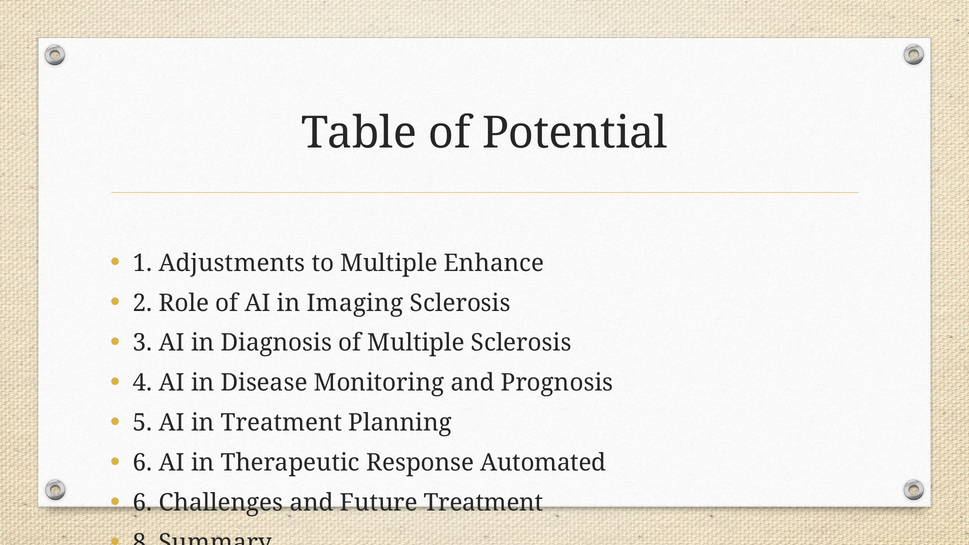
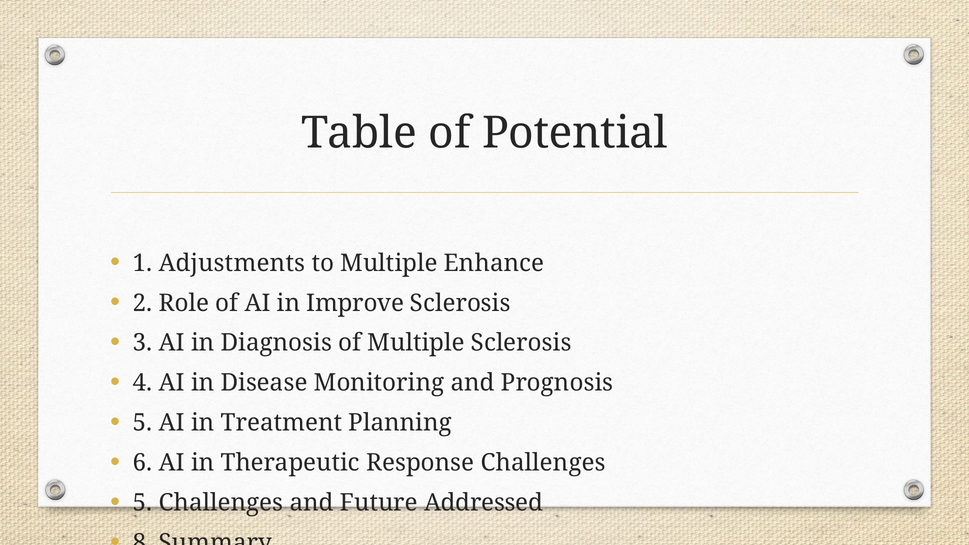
Imaging: Imaging -> Improve (355, 303)
Response Automated: Automated -> Challenges (543, 463)
6: 6 -> 5 (143, 503)
Future Treatment: Treatment -> Addressed (484, 503)
